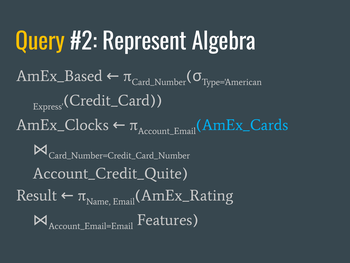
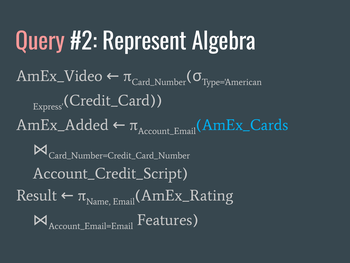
Query colour: yellow -> pink (40, 42)
AmEx_Based: AmEx_Based -> AmEx_Video (60, 76)
AmEx_Clocks: AmEx_Clocks -> AmEx_Added (63, 125)
Account_Credit_Quite: Account_Credit_Quite -> Account_Credit_Script (110, 173)
